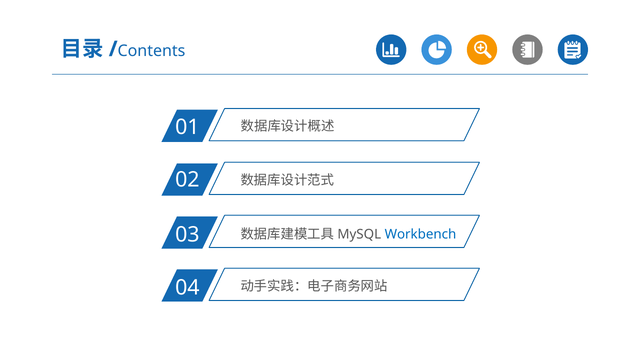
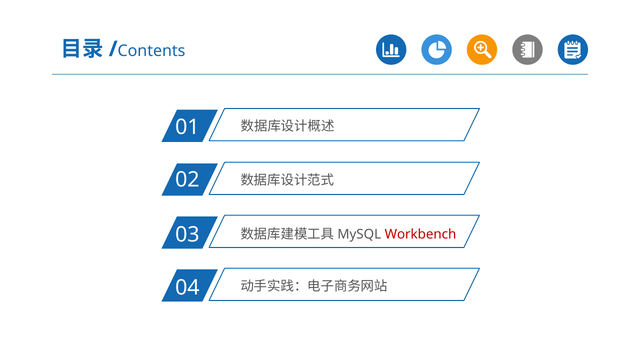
Workbench colour: blue -> red (420, 234)
